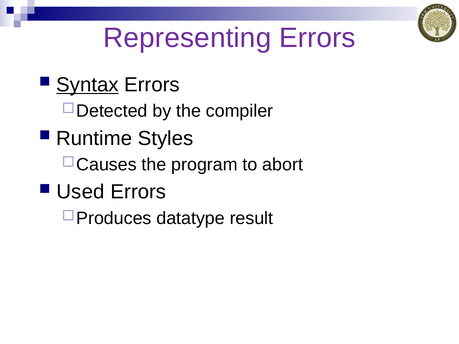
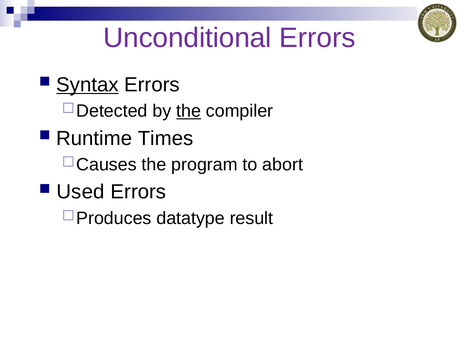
Representing: Representing -> Unconditional (187, 38)
the underline: none -> present (189, 111)
Styles: Styles -> Times (166, 138)
